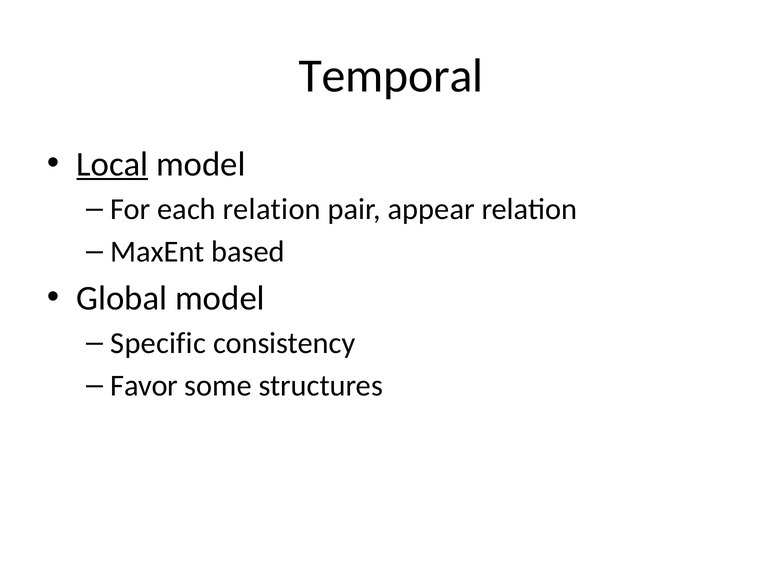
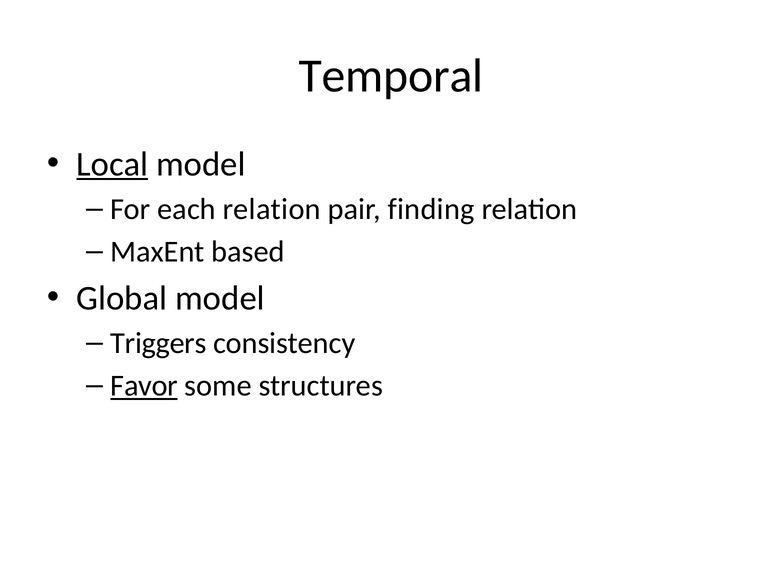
appear: appear -> finding (431, 209)
Specific: Specific -> Triggers (158, 343)
Favor underline: none -> present (144, 385)
